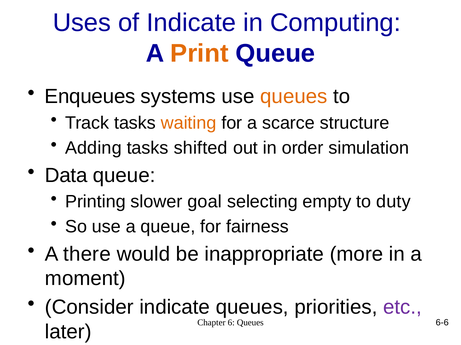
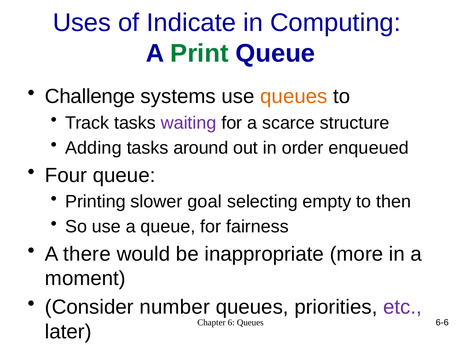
Print colour: orange -> green (199, 54)
Enqueues: Enqueues -> Challenge (90, 97)
waiting colour: orange -> purple (189, 123)
shifted: shifted -> around (201, 148)
simulation: simulation -> enqueued (369, 148)
Data: Data -> Four (66, 176)
duty: duty -> then (394, 202)
Consider indicate: indicate -> number (175, 308)
